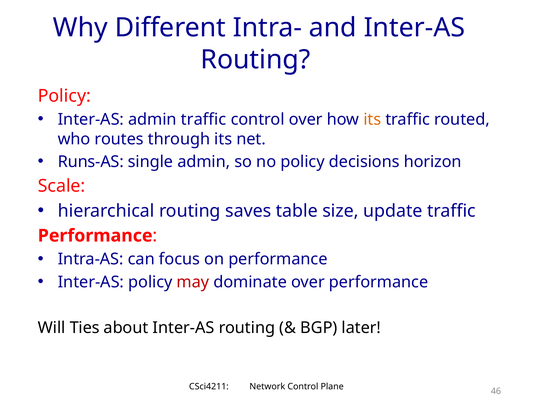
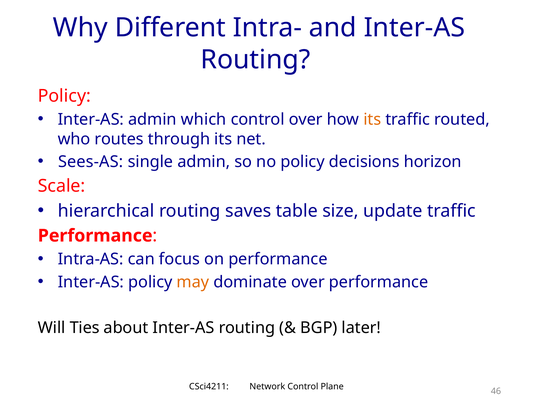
admin traffic: traffic -> which (204, 119)
Runs-AS: Runs-AS -> Sees-AS (91, 162)
may colour: red -> orange (193, 282)
